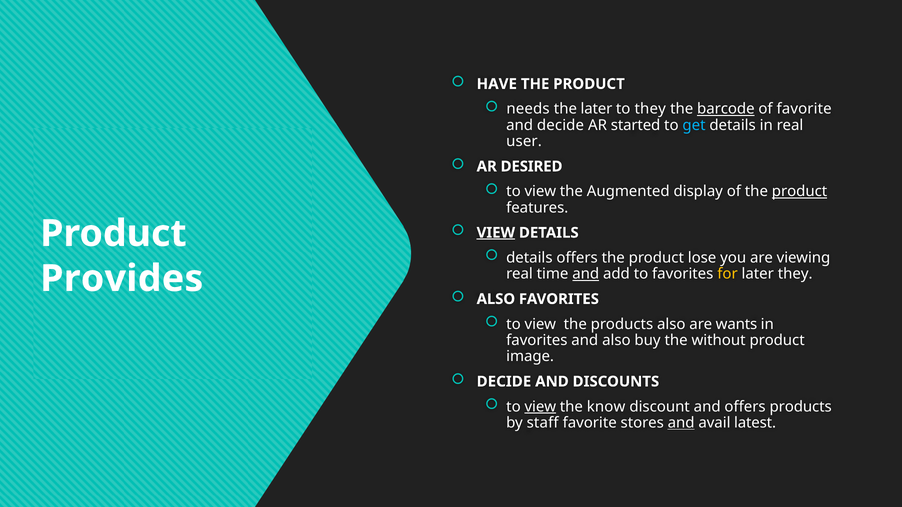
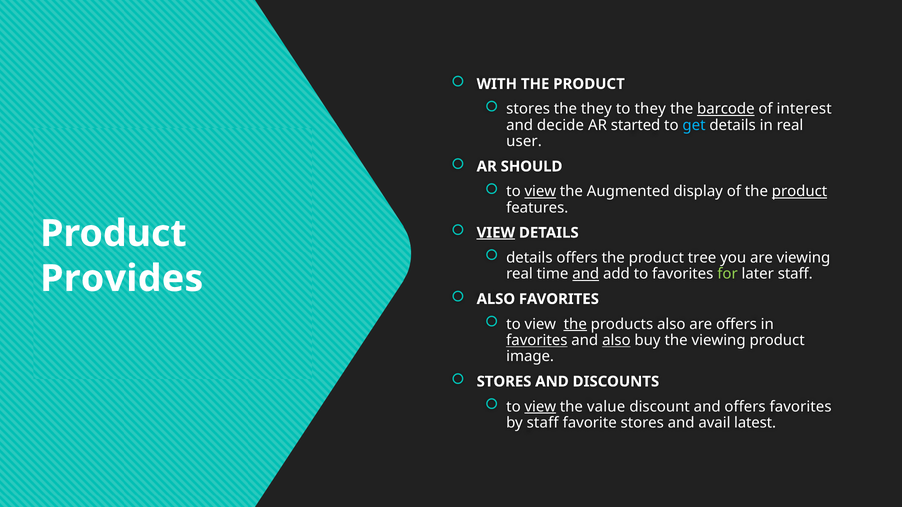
HAVE: HAVE -> WITH (497, 84)
needs: needs -> stores (528, 109)
the later: later -> they (596, 109)
of favorite: favorite -> interest (804, 109)
DESIRED: DESIRED -> SHOULD (532, 167)
view underline: none -> present (540, 192)
lose: lose -> tree (702, 258)
for colour: yellow -> light green (728, 274)
later they: they -> staff (795, 274)
the underline: none -> present (575, 324)
are wants: wants -> offers (736, 324)
favorites underline: none -> present (537, 341)
also underline: none -> present (616, 341)
the without: without -> viewing (719, 341)
DECIDE: DECIDE -> STORES (504, 382)
know: know -> value (606, 407)
offers products: products -> favorites (801, 407)
and underline: present -> none (681, 423)
